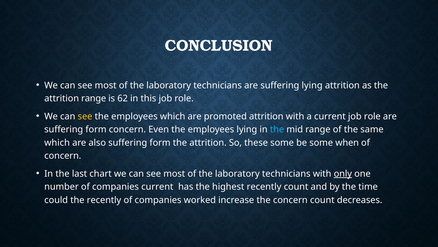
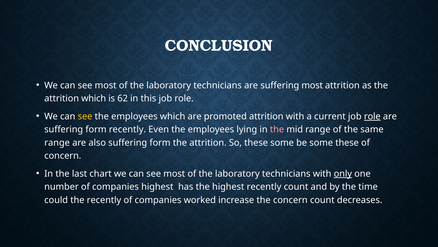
suffering lying: lying -> most (312, 85)
attrition range: range -> which (94, 98)
role underline: none -> present (372, 116)
form concern: concern -> recently (127, 129)
the colour: light blue -> pink (277, 129)
which: which -> range (57, 142)
some when: when -> these (347, 142)
companies current: current -> highest (157, 186)
